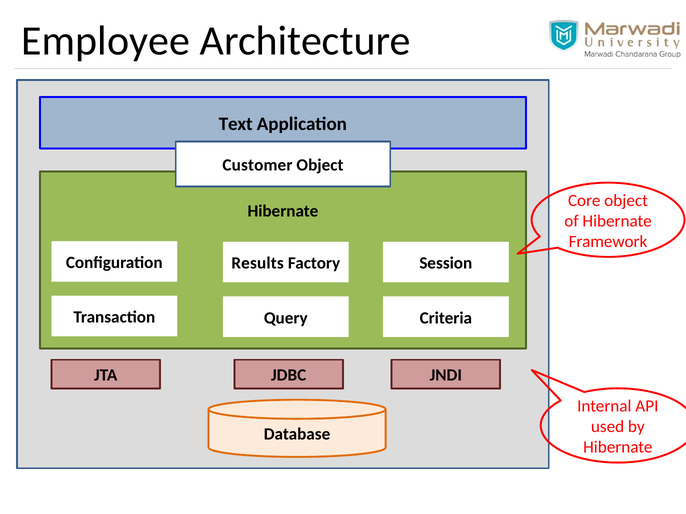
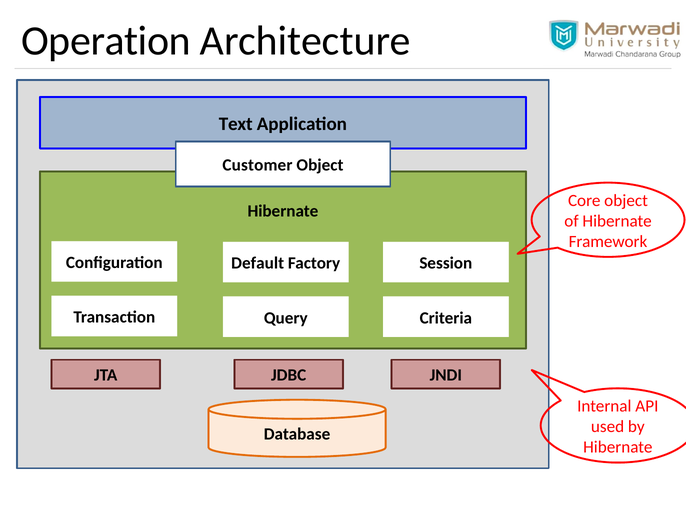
Employee: Employee -> Operation (106, 41)
Results: Results -> Default (258, 264)
